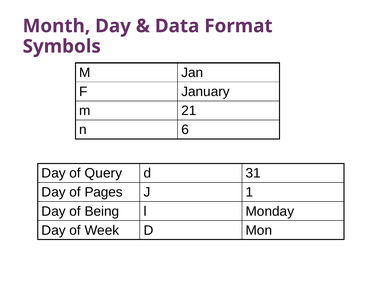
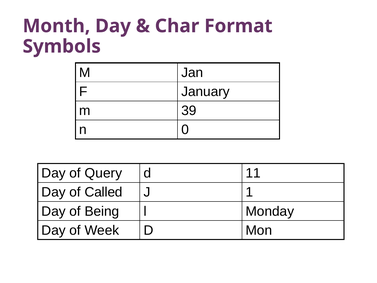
Data: Data -> Char (177, 26)
21: 21 -> 39 (189, 111)
6: 6 -> 0 (185, 130)
31: 31 -> 11 (253, 173)
Pages: Pages -> Called (104, 192)
